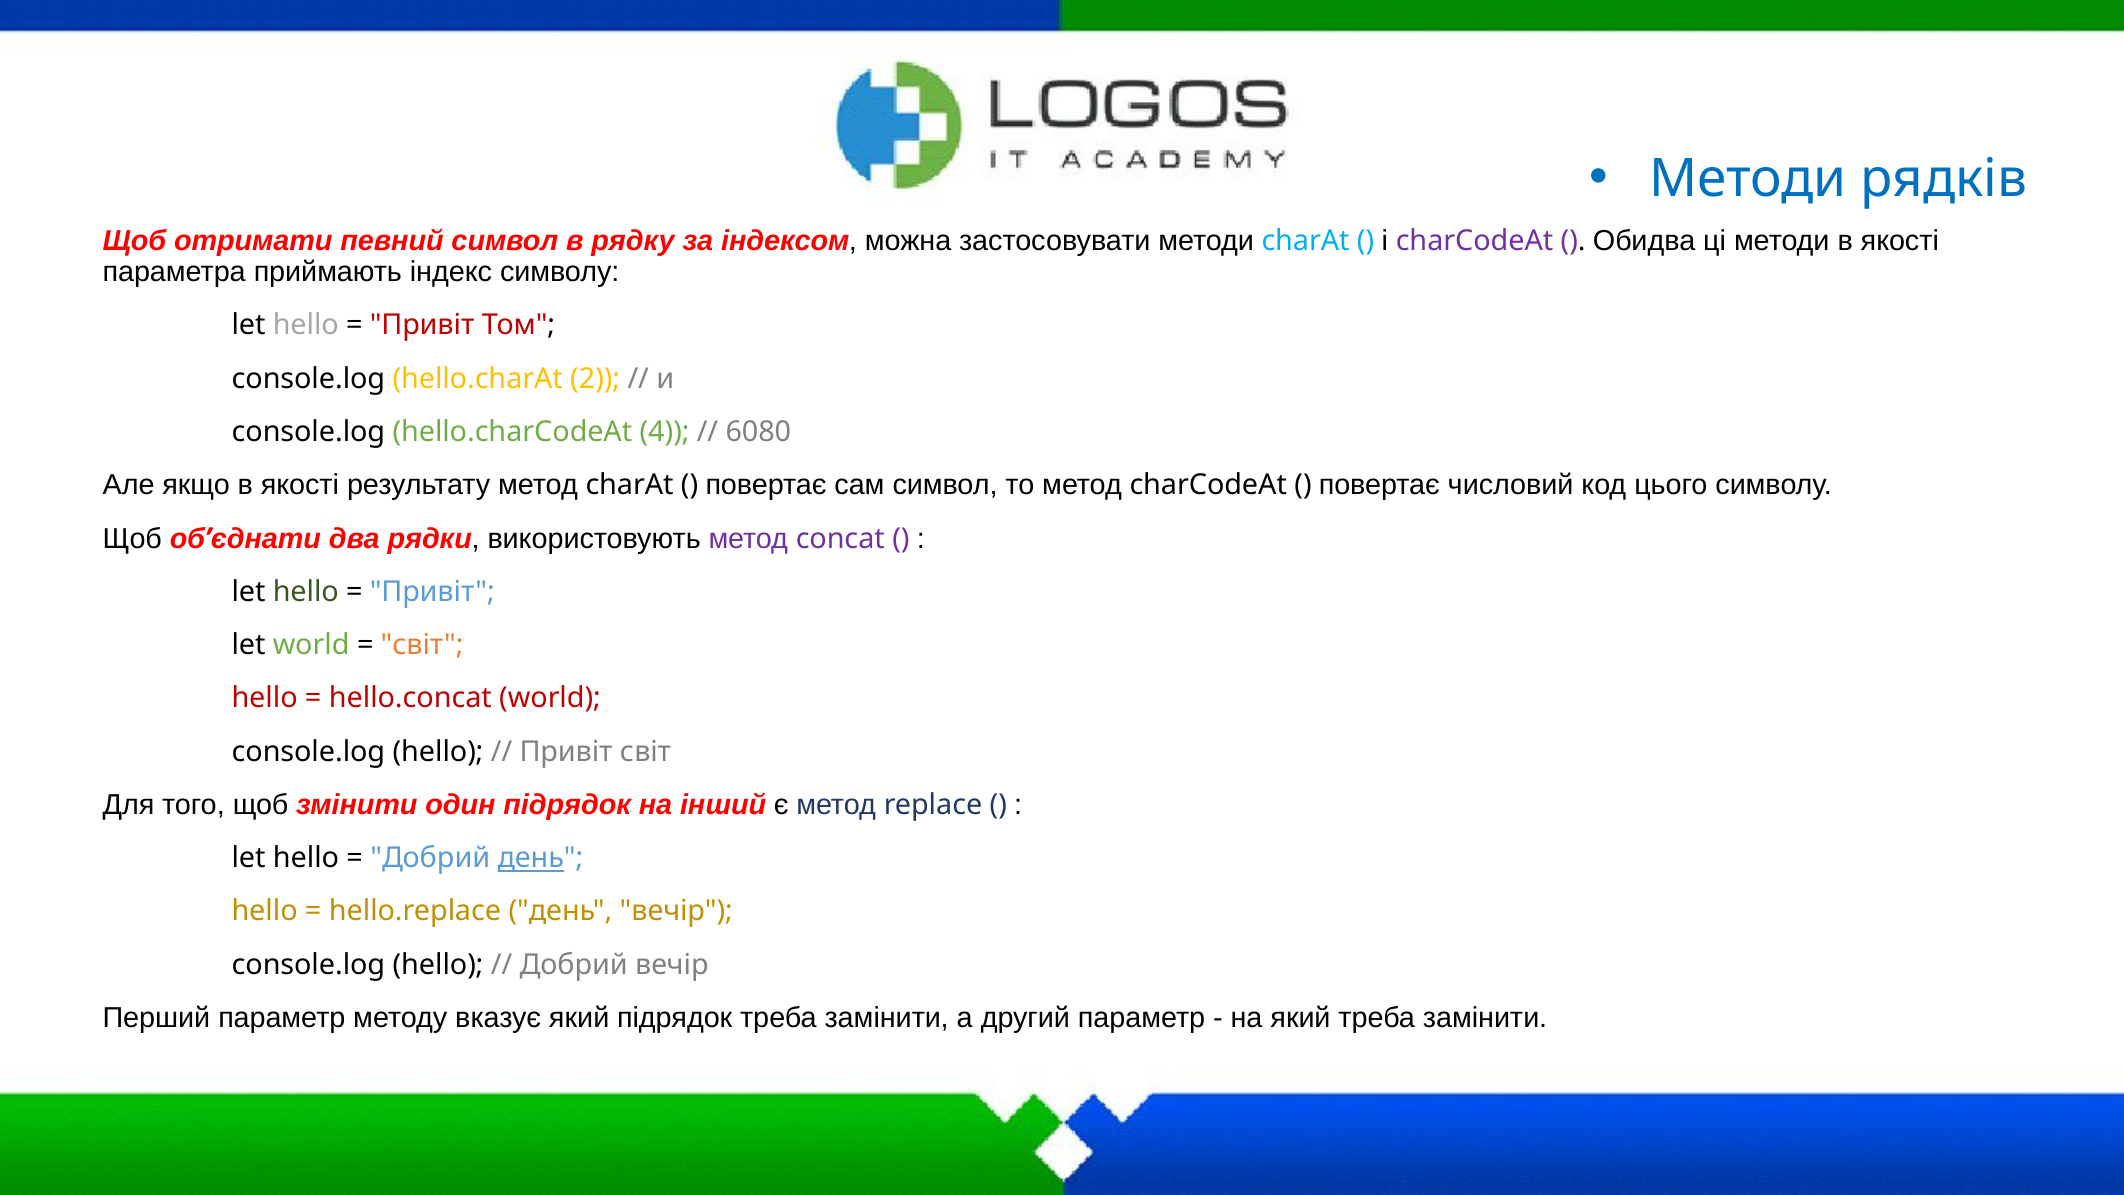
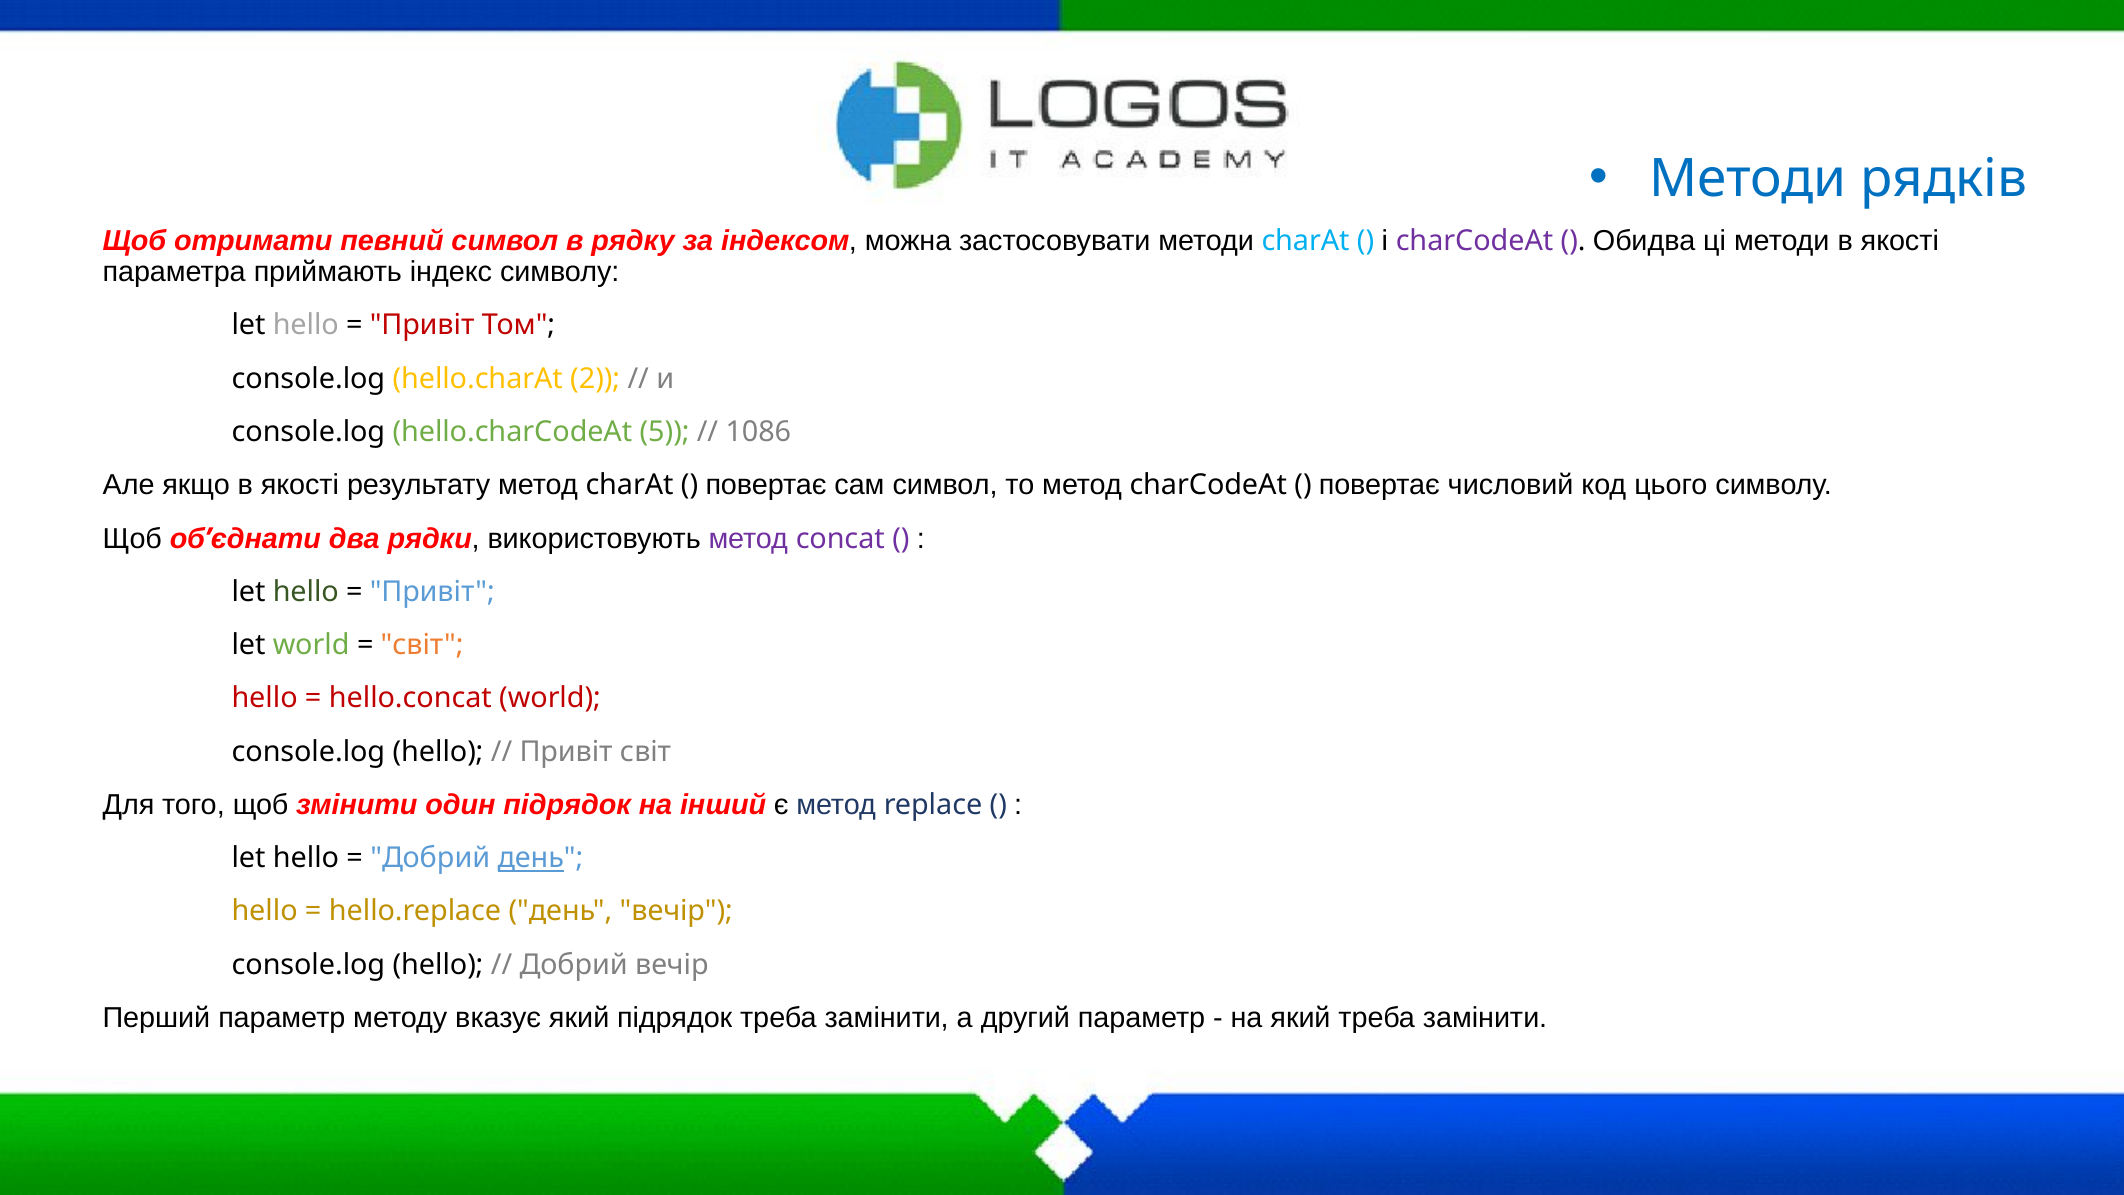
4: 4 -> 5 (665, 432)
6080: 6080 -> 1086 (758, 432)
